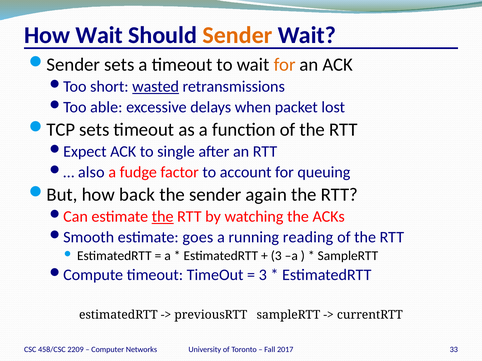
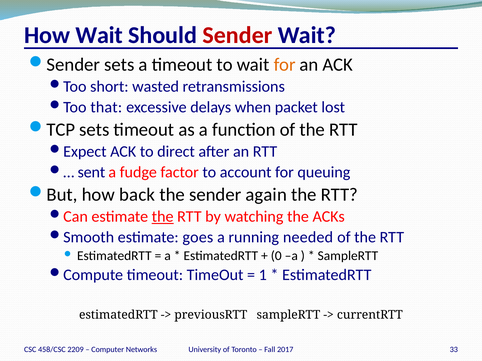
Sender colour: orange -> red (237, 35)
wasted underline: present -> none (156, 87)
able: able -> that (106, 107)
single: single -> direct (176, 152)
also: also -> sent (91, 172)
reading: reading -> needed (308, 237)
3: 3 -> 0 (276, 256)
3: 3 -> 1 (263, 275)
